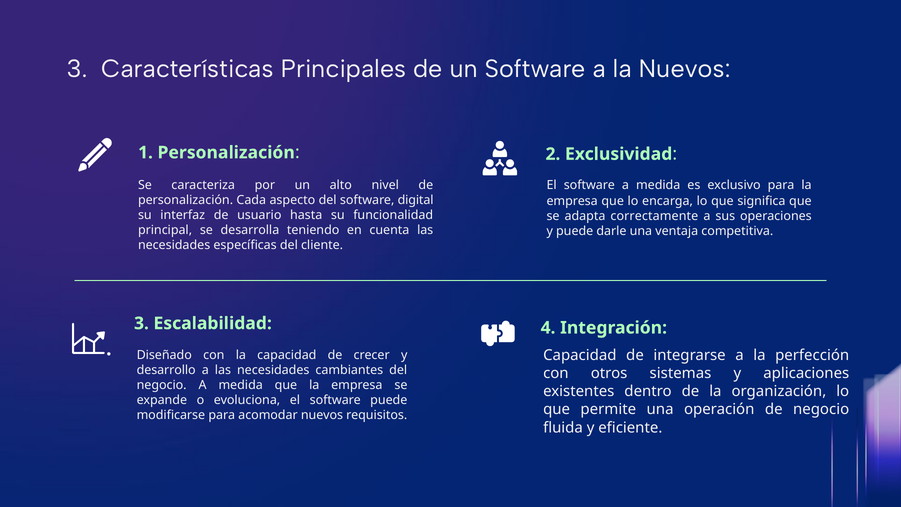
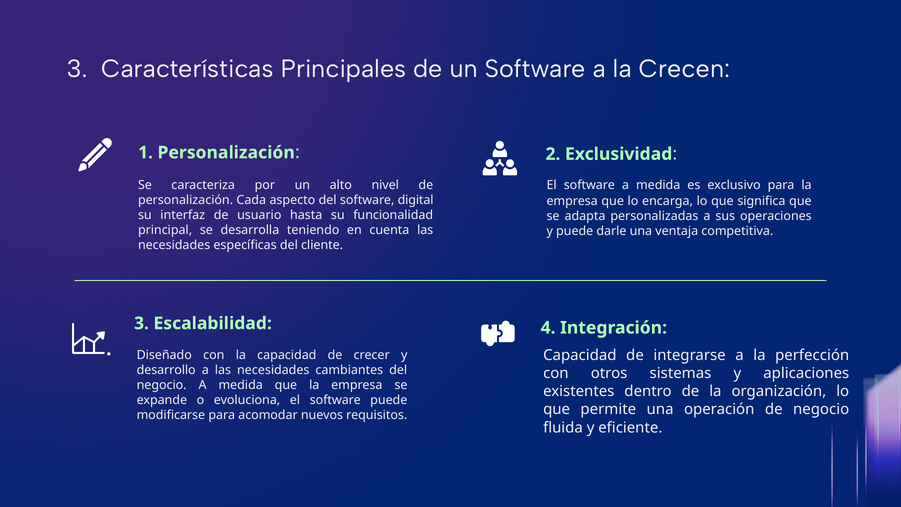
la Nuevos: Nuevos -> Crecen (685, 69)
correctamente: correctamente -> personalizadas (654, 216)
